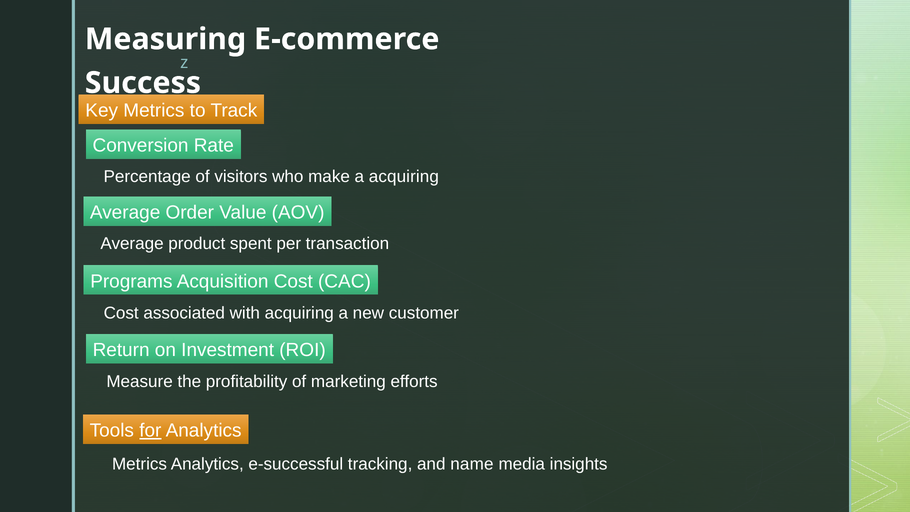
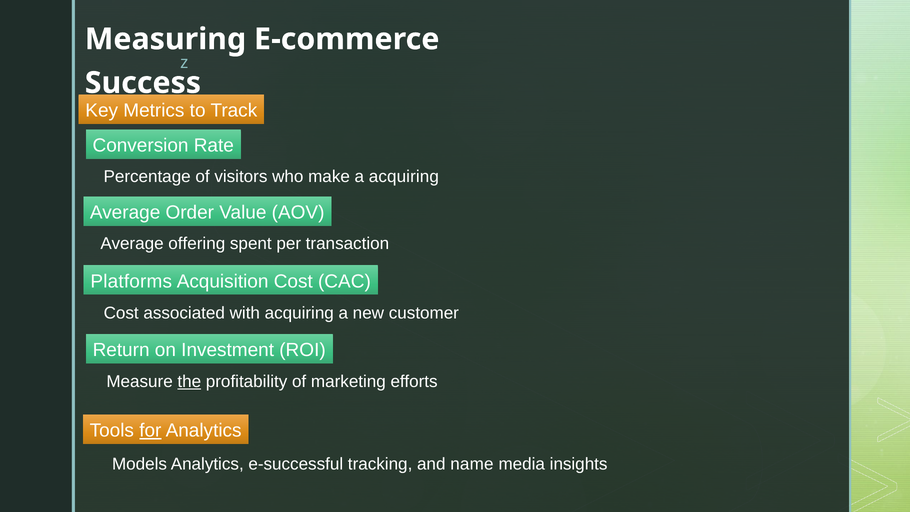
product: product -> offering (197, 244)
Programs: Programs -> Platforms (131, 281)
the underline: none -> present (189, 381)
Metrics: Metrics -> Models (140, 464)
